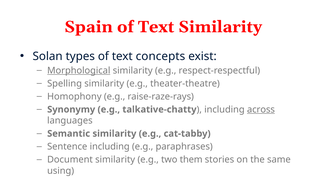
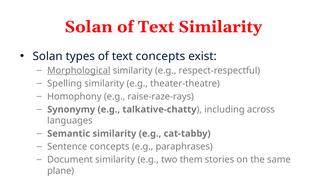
Spain: Spain -> Solan (89, 27)
across underline: present -> none (261, 109)
Sentence including: including -> concepts (110, 147)
using: using -> plane (61, 171)
